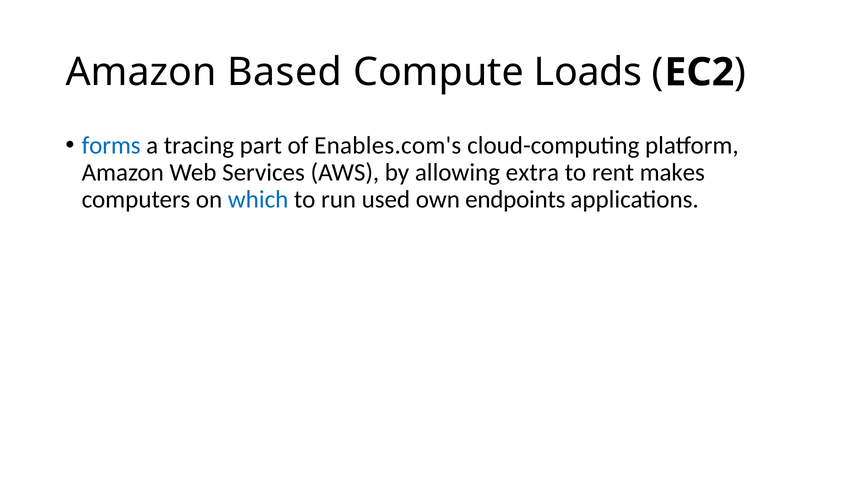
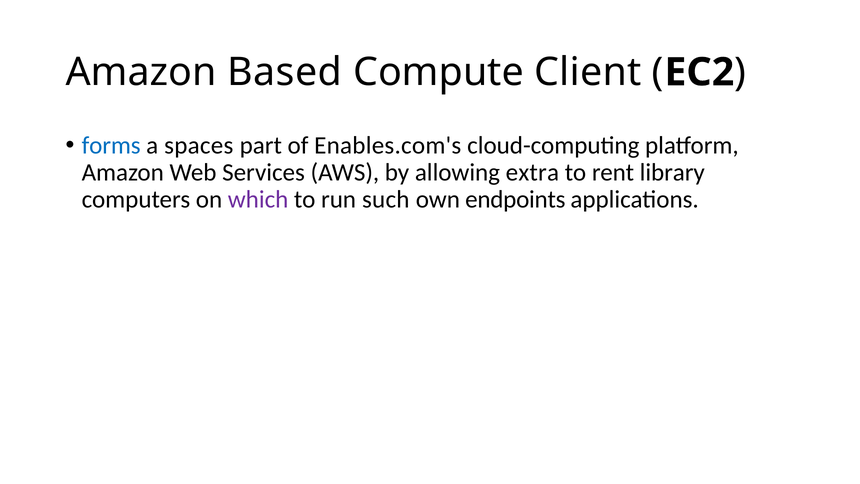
Loads: Loads -> Client (588, 72)
tracing: tracing -> spaces (199, 145)
makes: makes -> library (672, 172)
which colour: blue -> purple (258, 200)
used: used -> such (386, 200)
